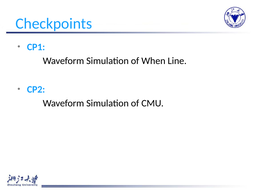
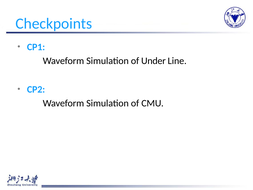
When: When -> Under (153, 61)
